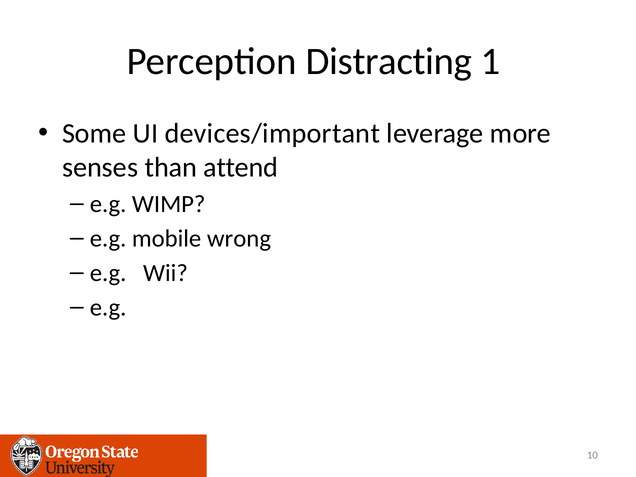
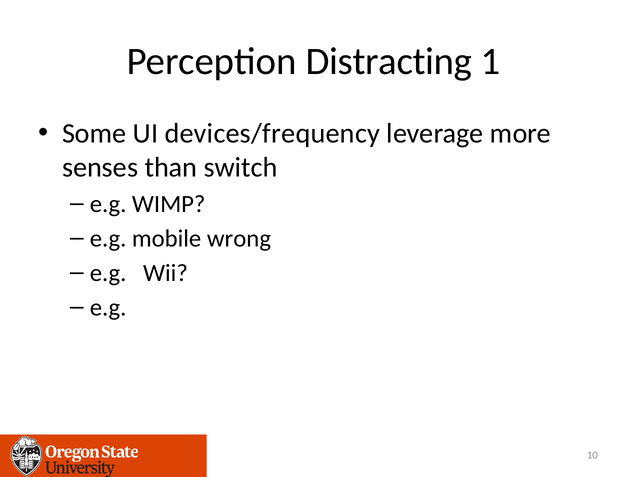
devices/important: devices/important -> devices/frequency (272, 133)
attend: attend -> switch (241, 167)
